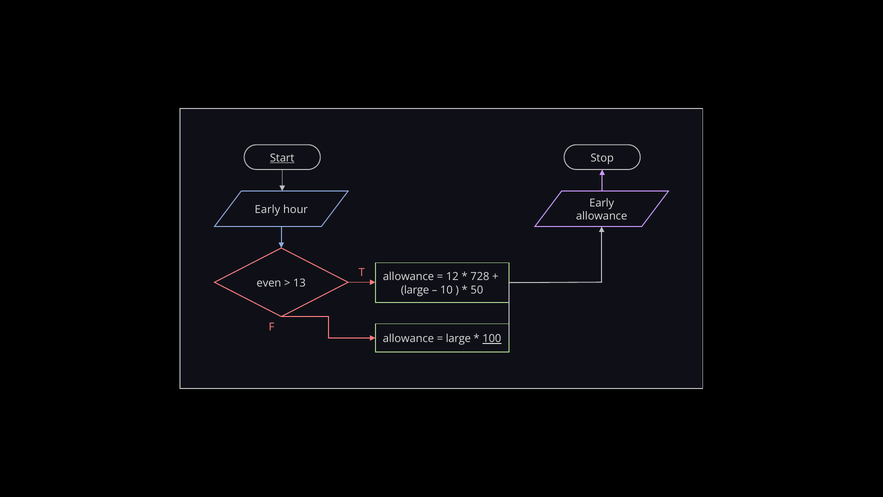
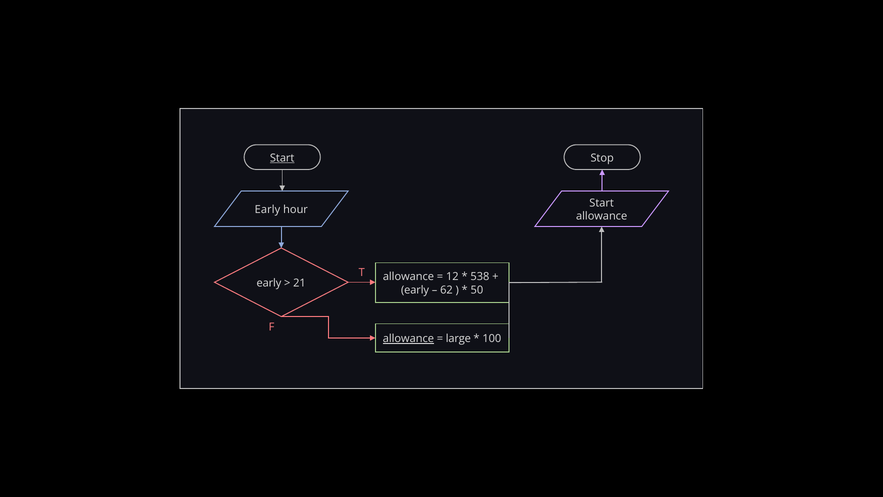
Early: Early -> Start (602, 203)
728: 728 -> 538 (480, 277)
even: even -> early (269, 283)
13: 13 -> 21 (299, 283)
large: large -> early (415, 290)
10: 10 -> 62 (446, 290)
allowance underline: none -> present (408, 339)
100 underline: present -> none (492, 339)
